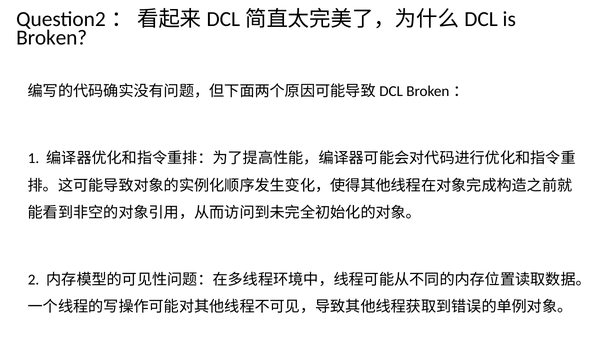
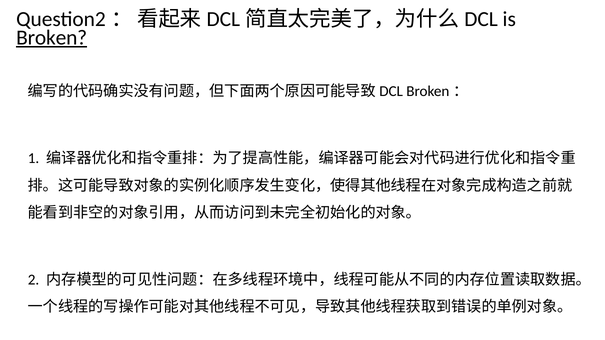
Broken underline: none -> present (52, 38)
